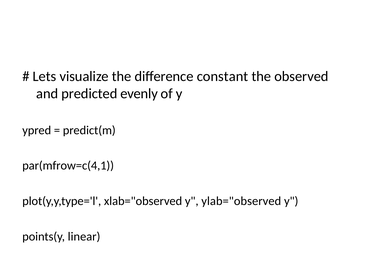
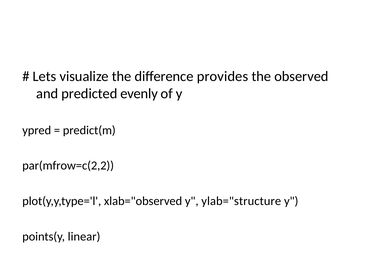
constant: constant -> provides (222, 76)
par(mfrow=c(4,1: par(mfrow=c(4,1 -> par(mfrow=c(2,2 (68, 166)
ylab="observed: ylab="observed -> ylab="structure (241, 201)
